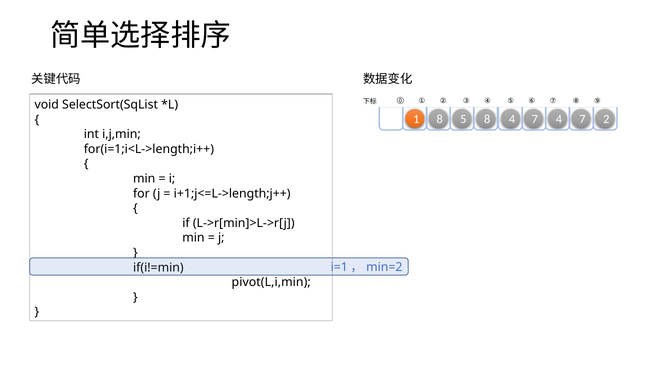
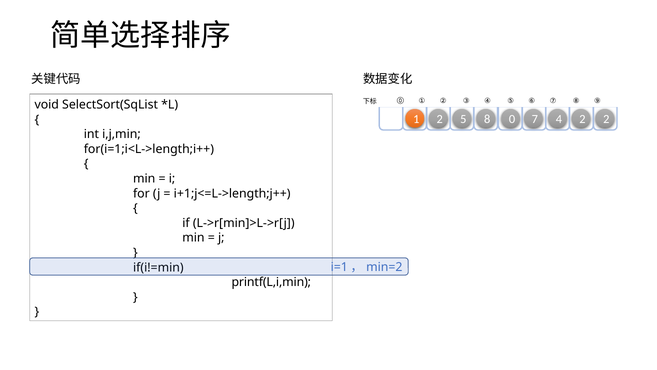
1 8: 8 -> 2 (440, 119)
8 4: 4 -> 0 (512, 119)
7 4 7: 7 -> 2 (582, 119)
pivot(L,i,min: pivot(L,i,min -> printf(L,i,min (271, 282)
